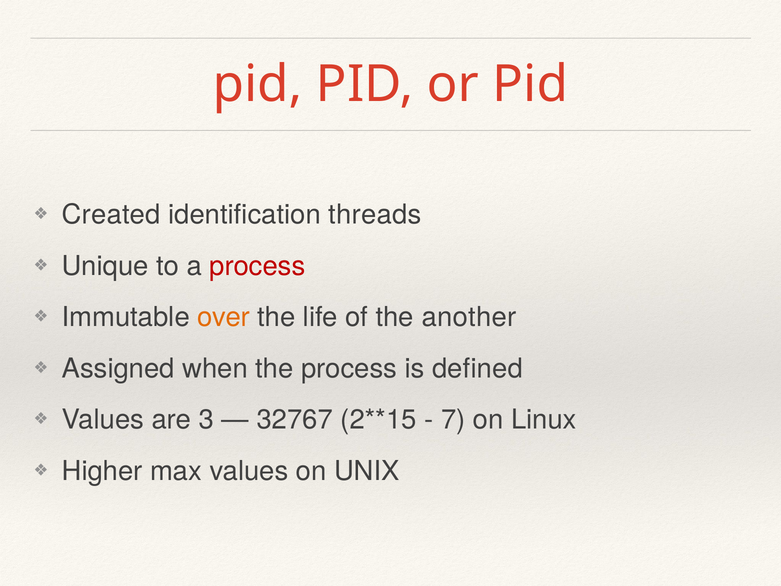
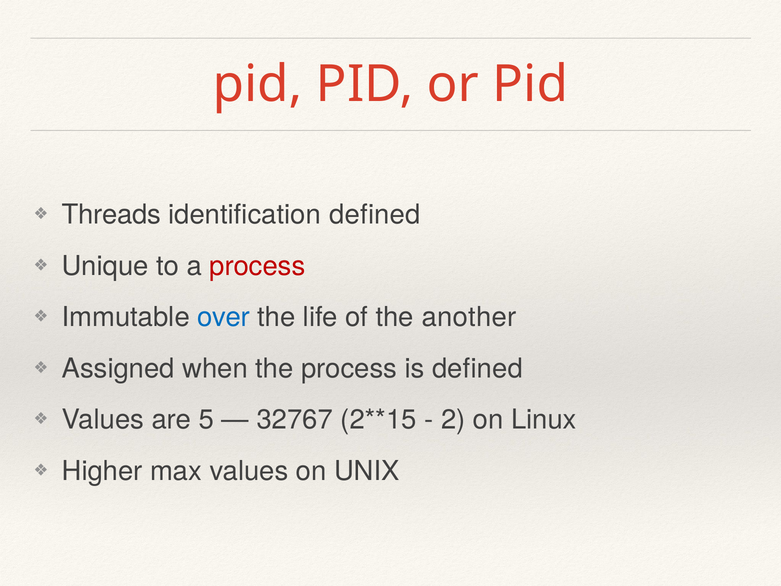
Created: Created -> Threads (111, 215)
identification threads: threads -> defined (375, 215)
over colour: orange -> blue (224, 317)
3: 3 -> 5 (206, 420)
7: 7 -> 2 (453, 420)
